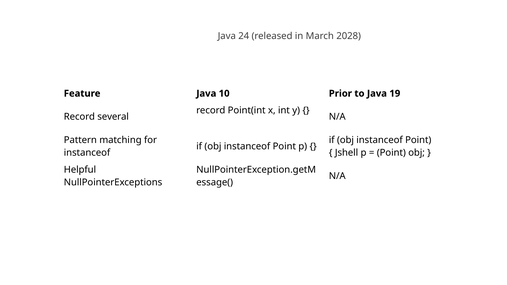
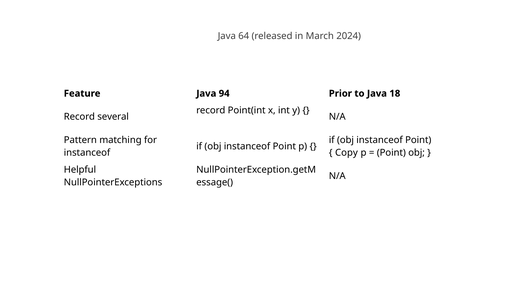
24: 24 -> 64 (244, 36)
2028: 2028 -> 2024 (349, 36)
10: 10 -> 94 (224, 94)
19: 19 -> 18 (395, 94)
Jshell: Jshell -> Copy (346, 153)
